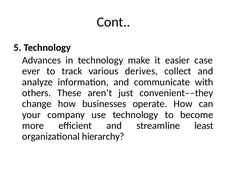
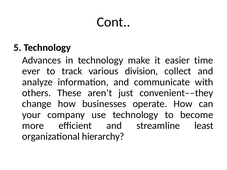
case: case -> time (204, 60)
derives: derives -> division (141, 71)
